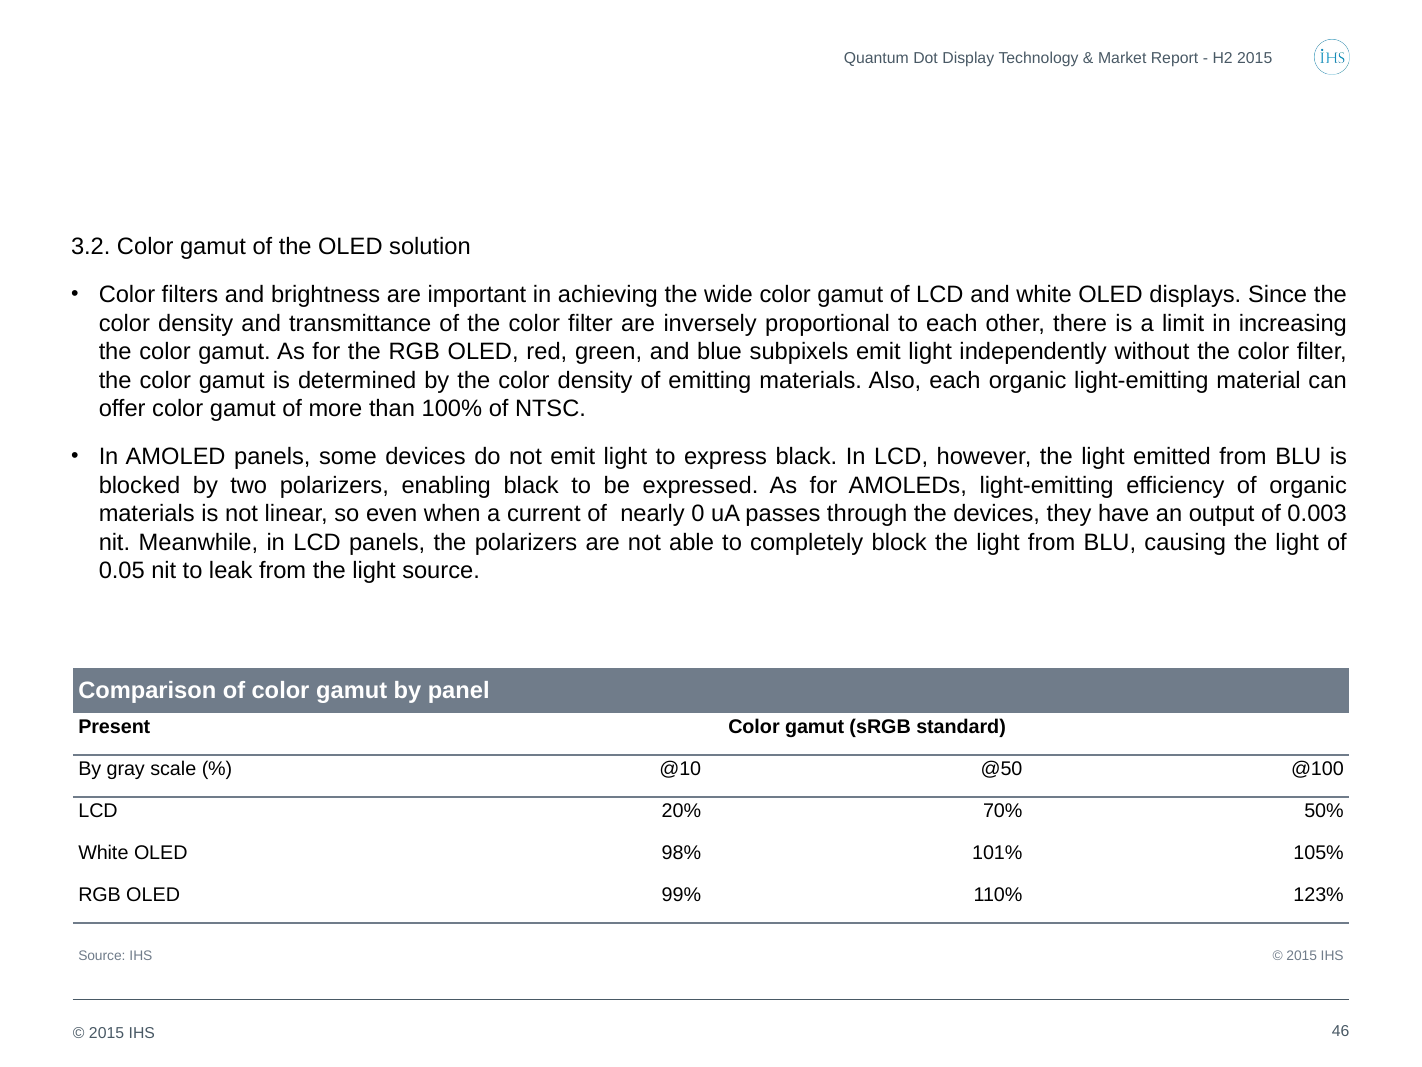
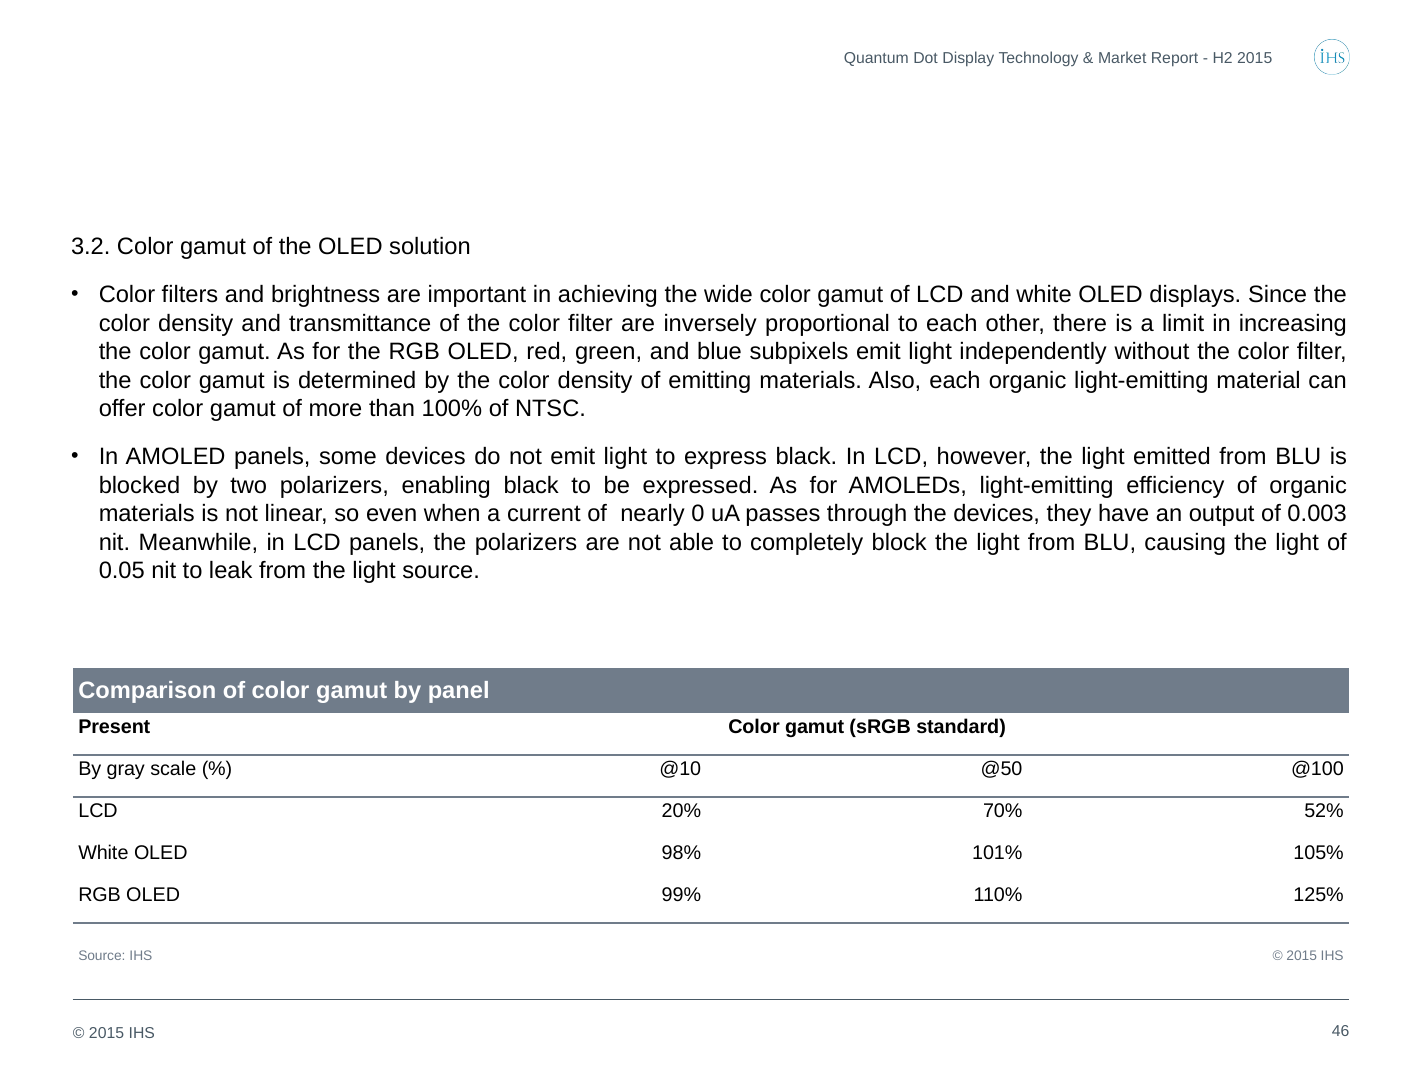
50%: 50% -> 52% (1324, 811)
123%: 123% -> 125% (1319, 895)
